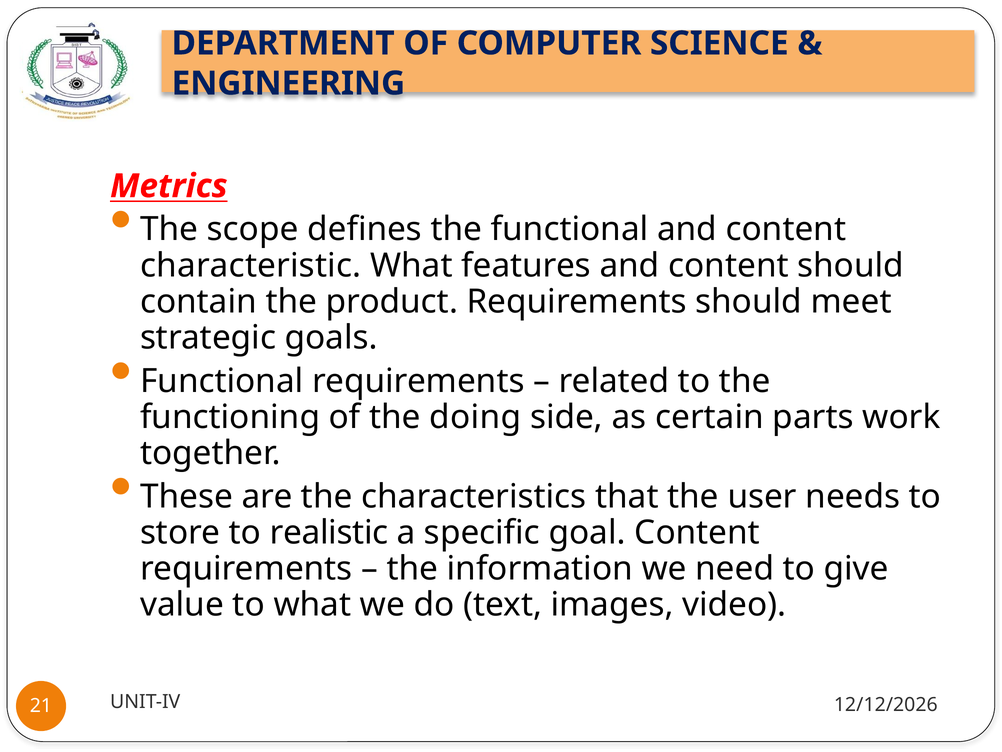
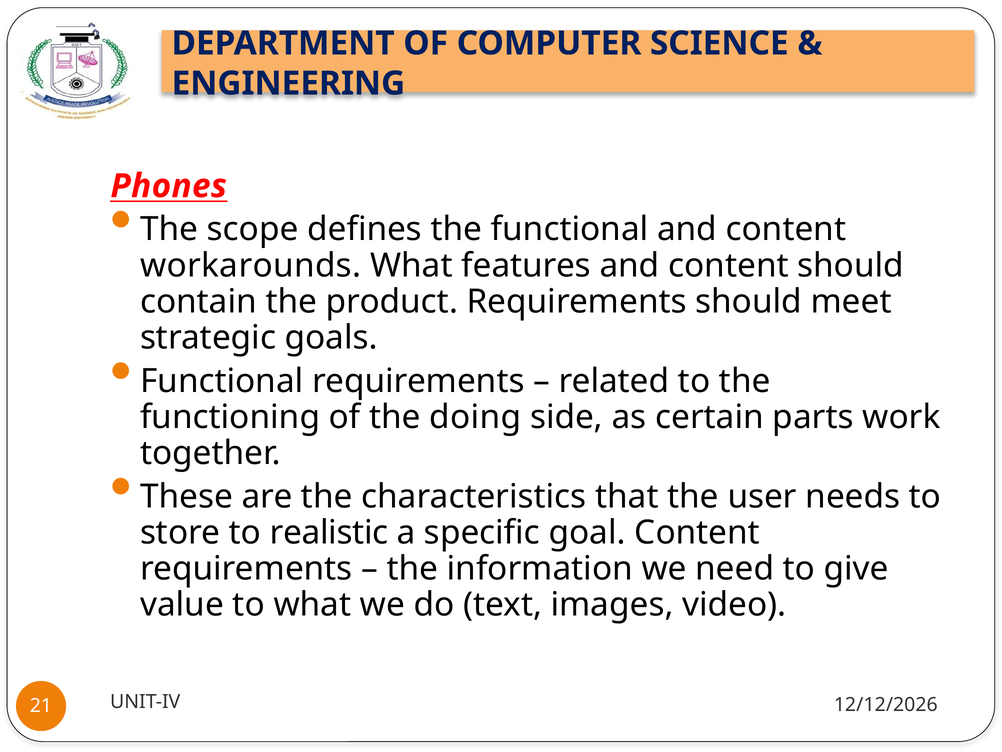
Metrics: Metrics -> Phones (169, 186)
characteristic: characteristic -> workarounds (251, 265)
